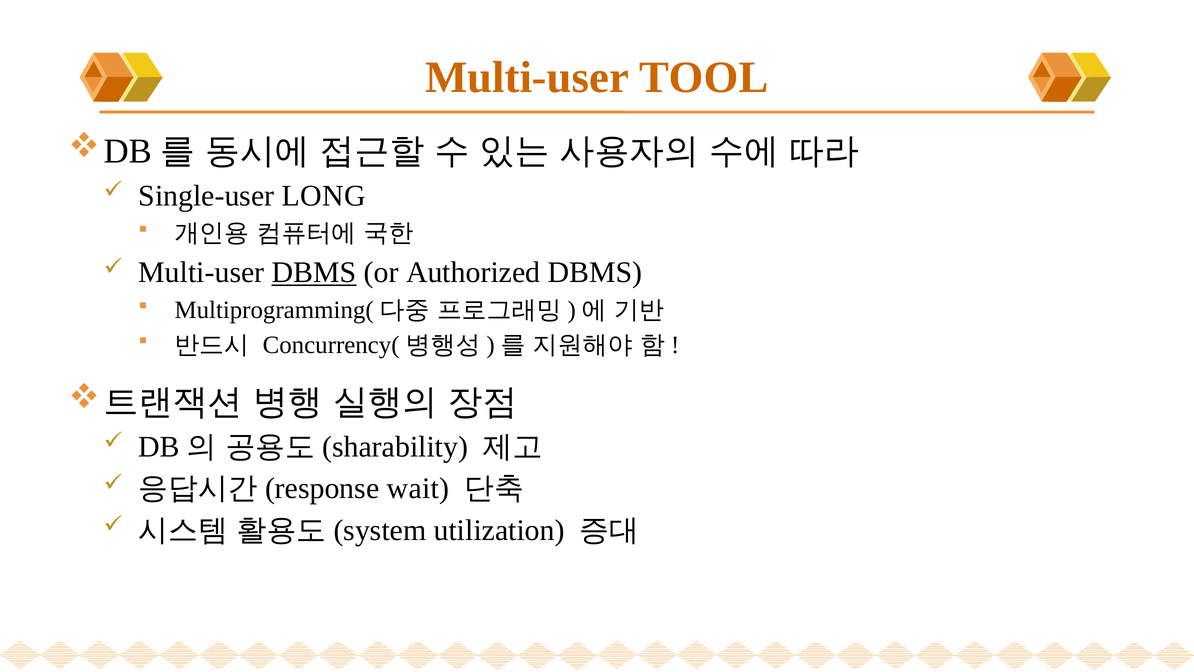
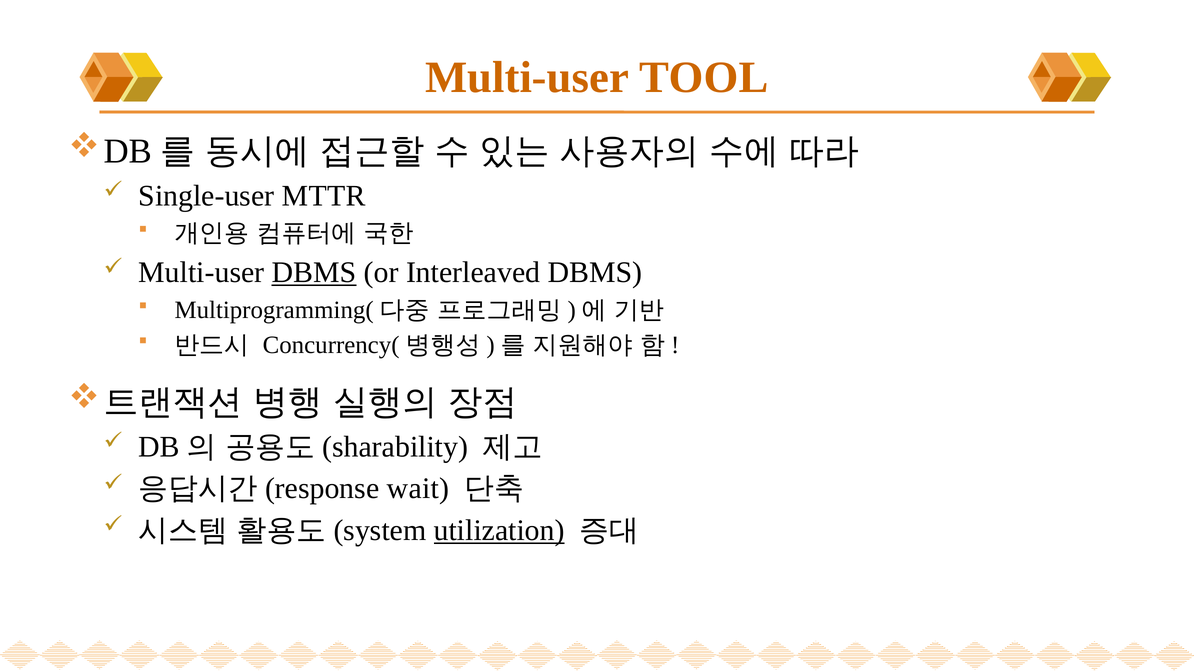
LONG: LONG -> MTTR (324, 196)
Authorized: Authorized -> Interleaved (473, 272)
utilization underline: none -> present (499, 530)
